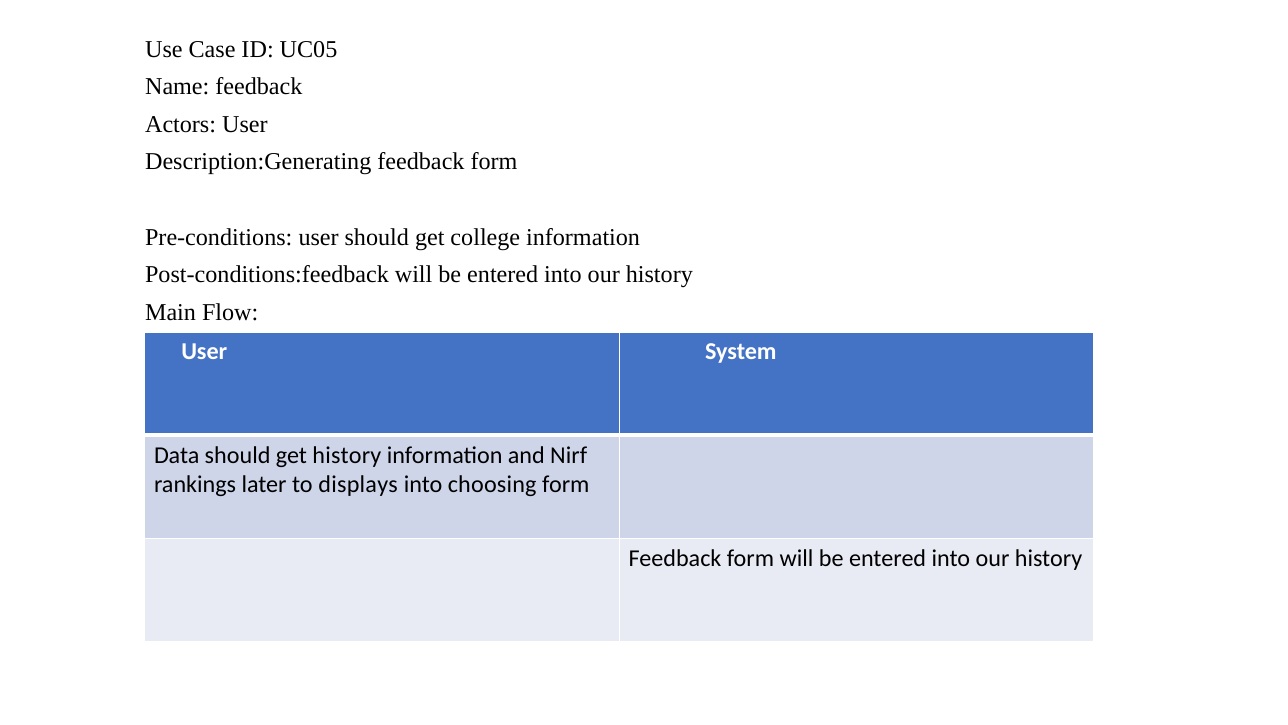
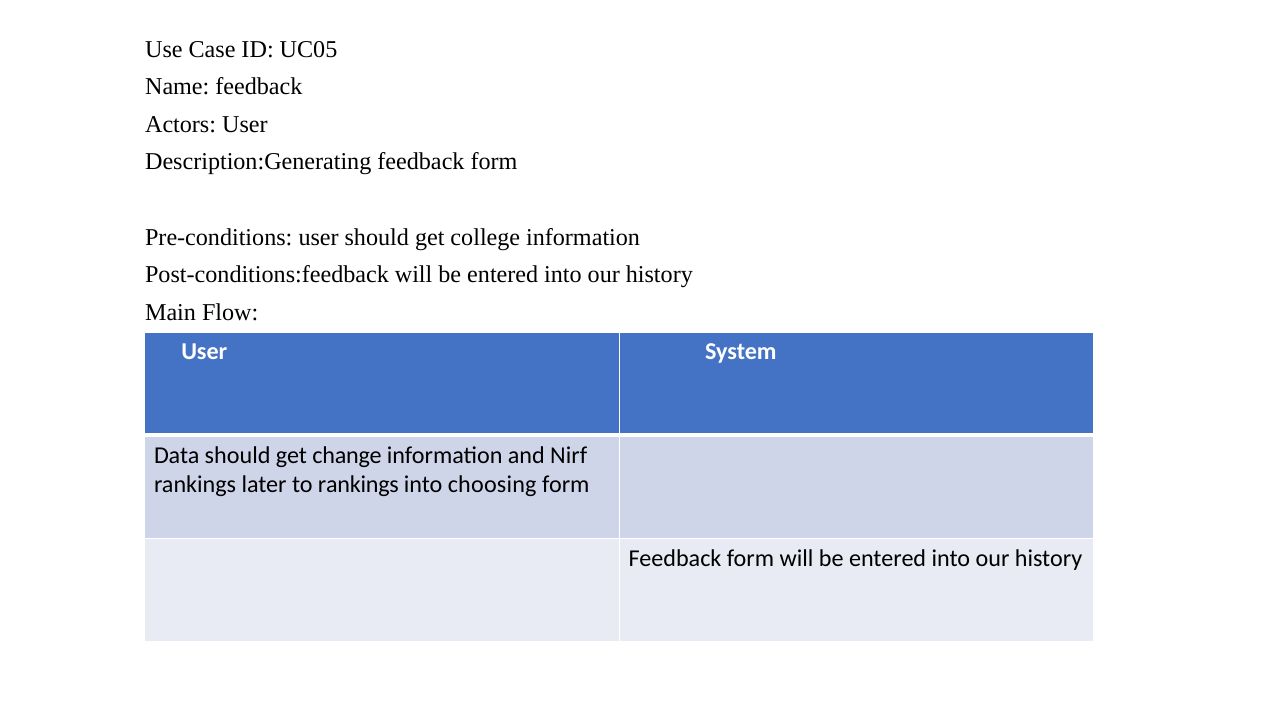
get history: history -> change (347, 455)
to displays: displays -> rankings (358, 484)
